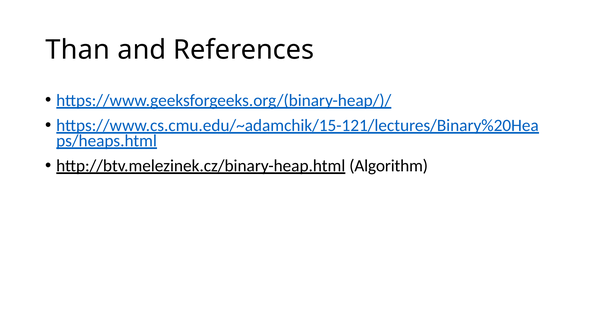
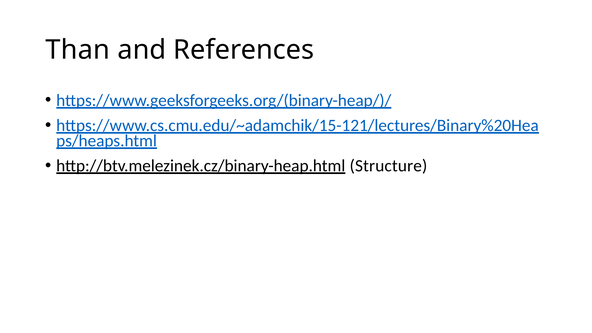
Algorithm: Algorithm -> Structure (388, 166)
